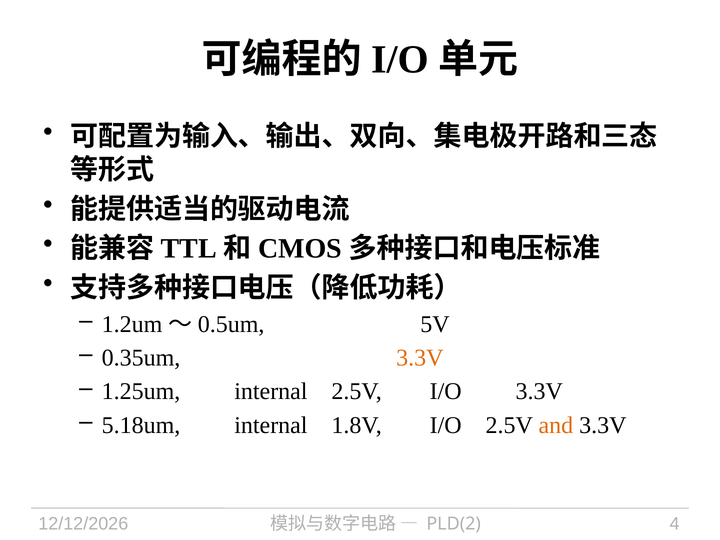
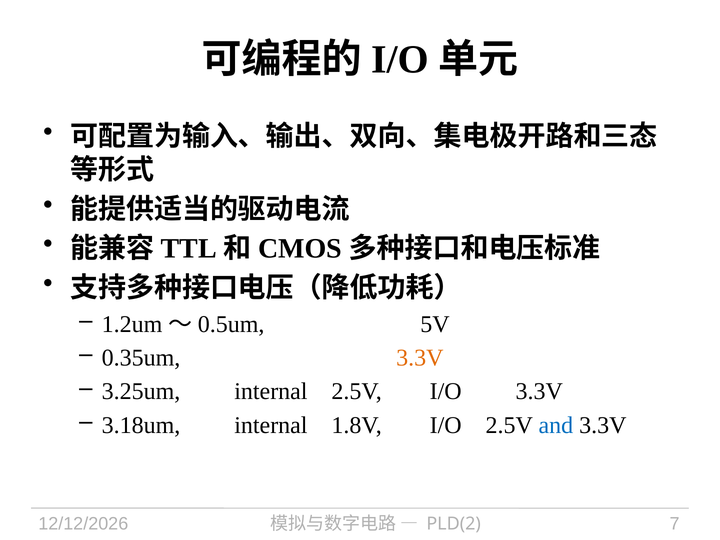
1.25um: 1.25um -> 3.25um (141, 392)
5.18um: 5.18um -> 3.18um (141, 425)
and colour: orange -> blue (556, 425)
4: 4 -> 7 (675, 524)
